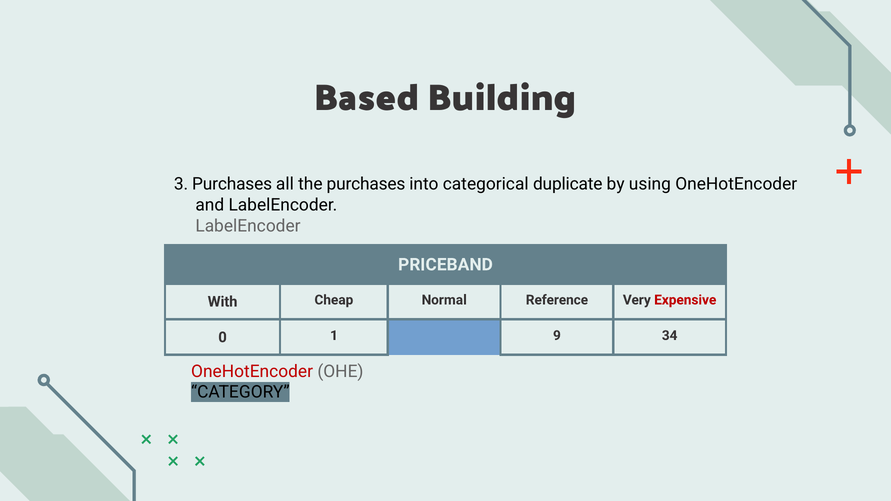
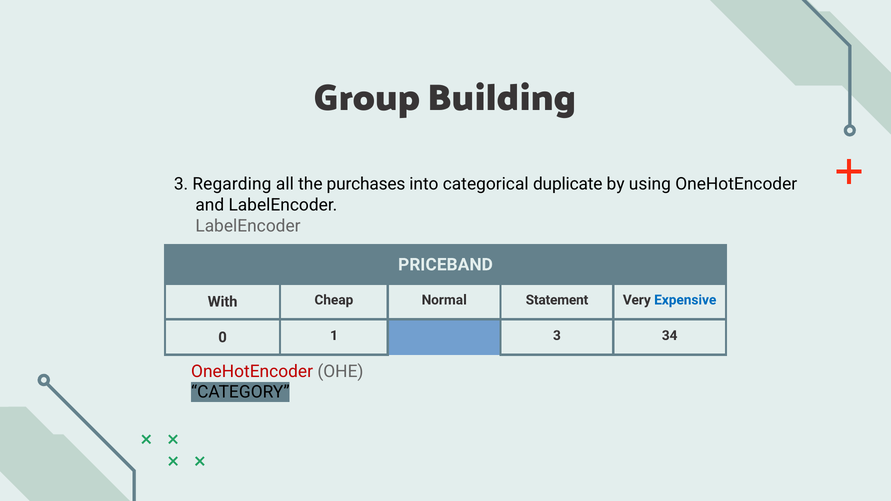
Based: Based -> Group (367, 98)
3 Purchases: Purchases -> Regarding (232, 184)
Reference: Reference -> Statement (557, 300)
Expensive colour: red -> blue (685, 300)
1 9: 9 -> 3 (557, 336)
